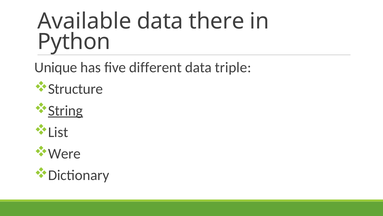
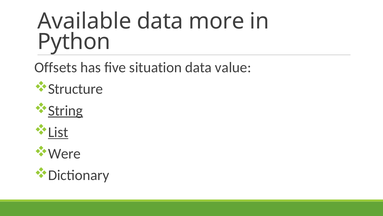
there: there -> more (217, 21)
Unique: Unique -> Offsets (56, 67)
different: different -> situation (156, 67)
triple: triple -> value (233, 67)
List underline: none -> present (58, 132)
